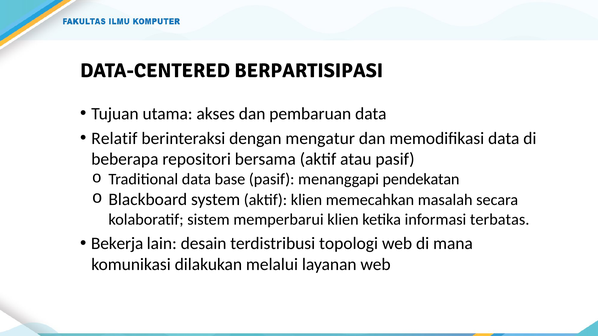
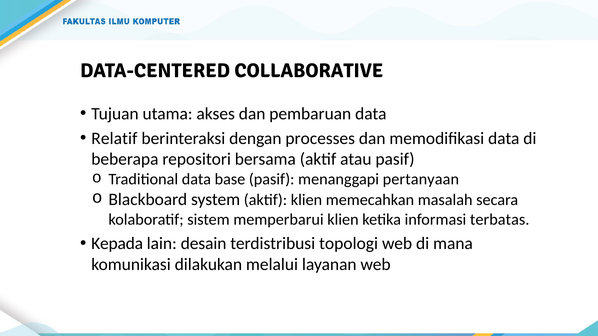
BERPARTISIPASI: BERPARTISIPASI -> COLLABORATIVE (309, 71)
mengatur: mengatur -> processes (320, 138)
pendekatan: pendekatan -> pertanyaan (421, 179)
Bekerja: Bekerja -> Kepada (117, 244)
